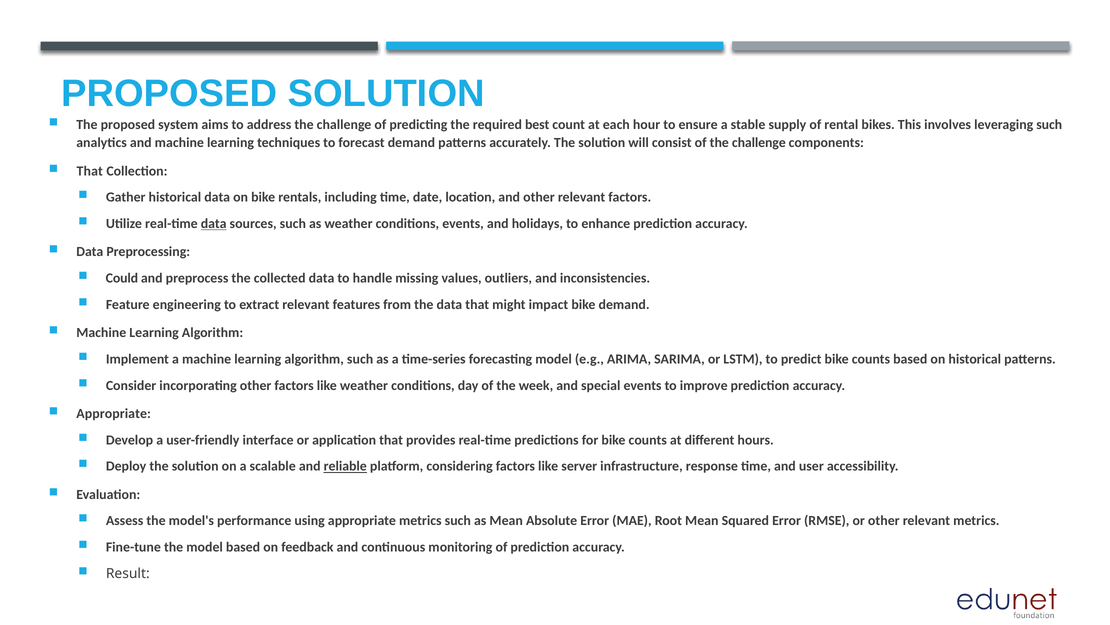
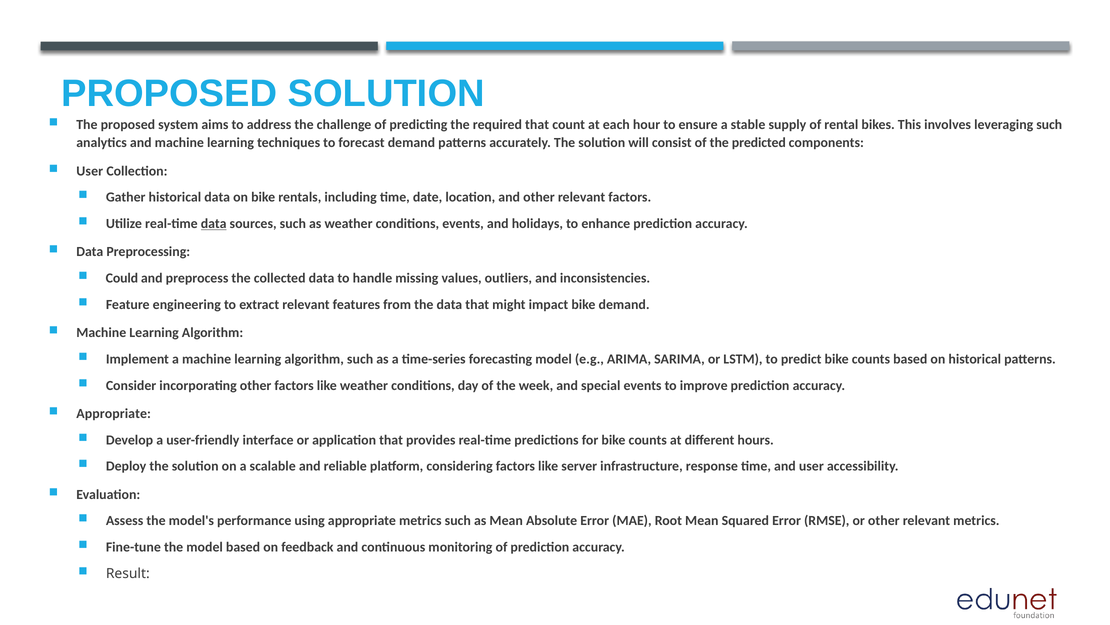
required best: best -> that (537, 124)
of the challenge: challenge -> predicted (759, 143)
That: That -> User (90, 171)
reliable underline: present -> none (345, 466)
